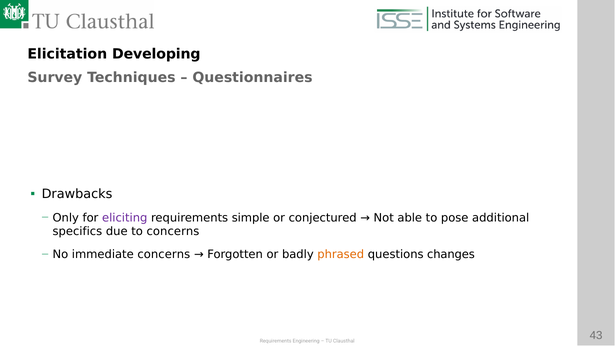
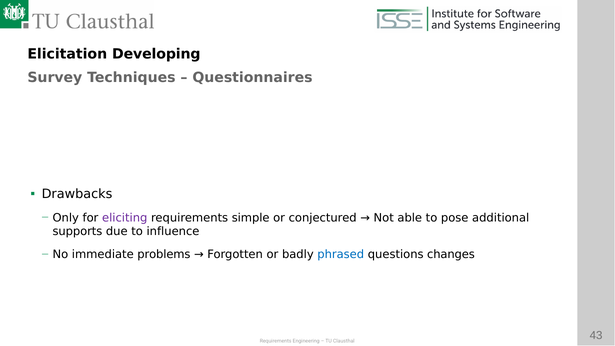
specifics: specifics -> supports (77, 232)
to concerns: concerns -> influence (173, 232)
immediate concerns: concerns -> problems (164, 254)
phrased colour: orange -> blue (341, 254)
